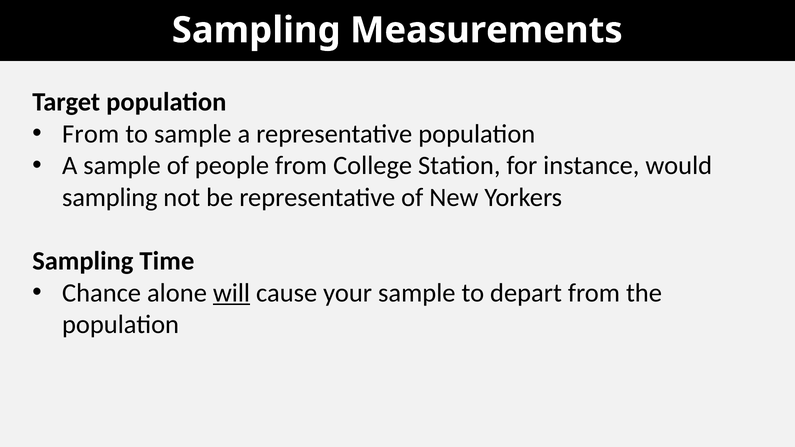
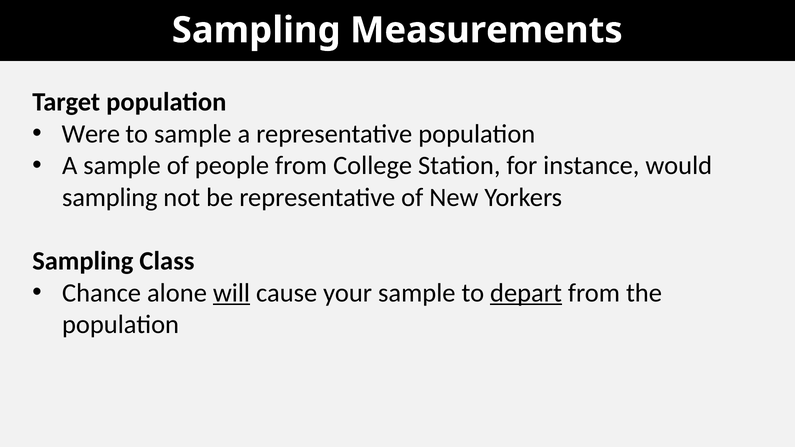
From: From -> Were (91, 134)
Time: Time -> Class (167, 261)
depart underline: none -> present (526, 293)
